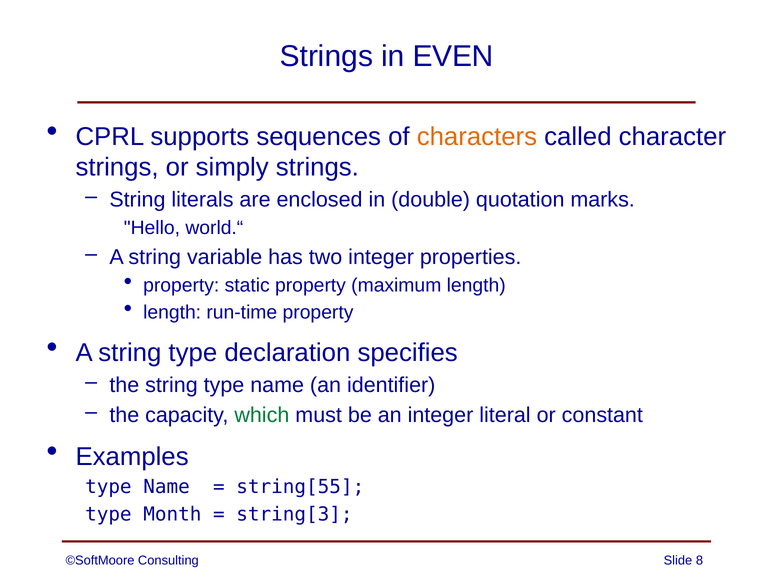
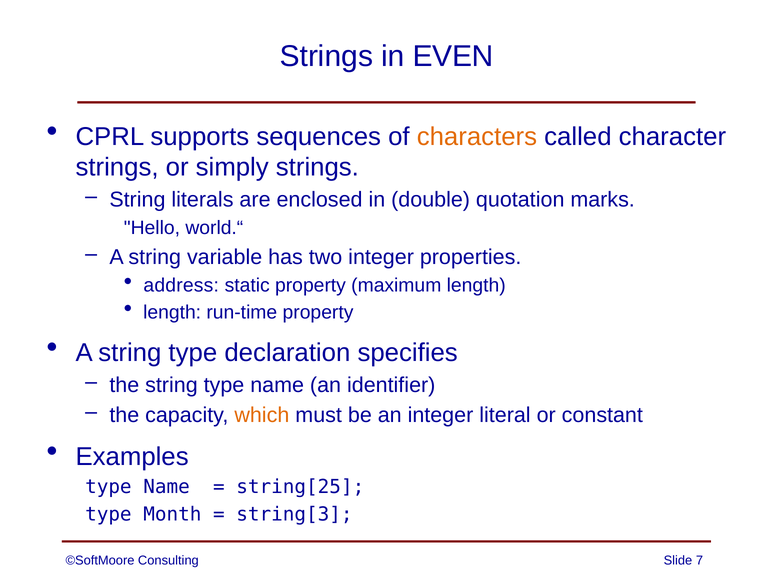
property: property -> address (181, 285)
which colour: green -> orange (262, 415)
string[55: string[55 -> string[25 (300, 487)
8: 8 -> 7 (699, 560)
